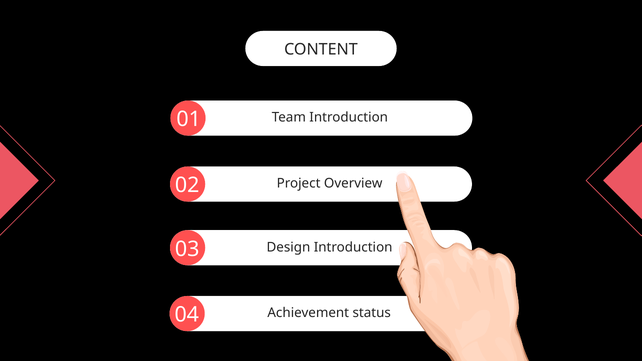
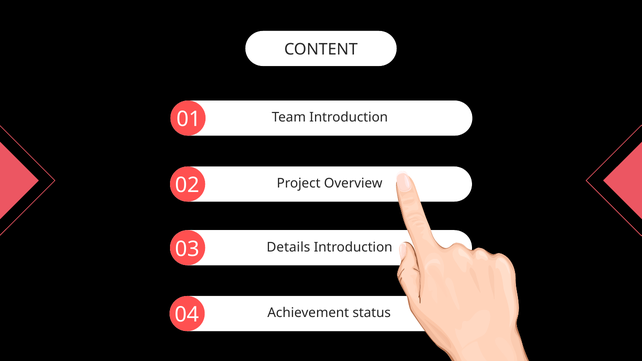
Design: Design -> Details (288, 247)
